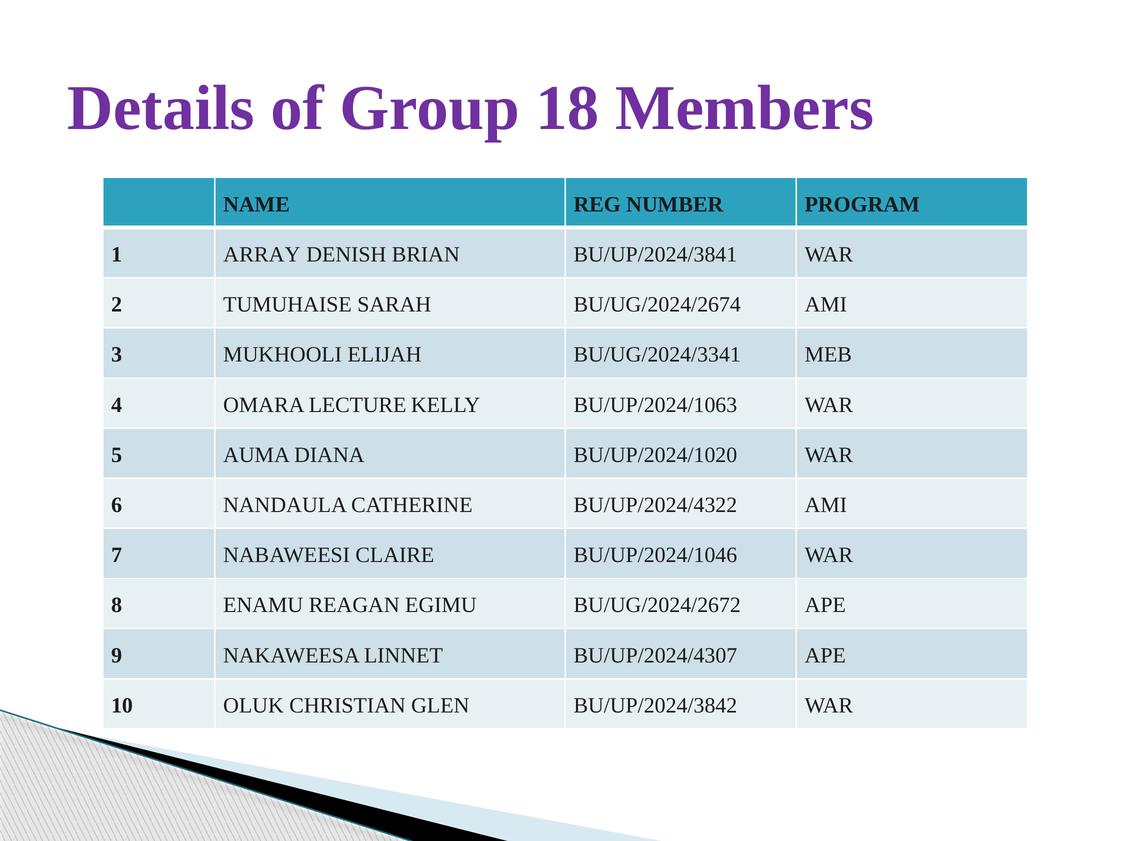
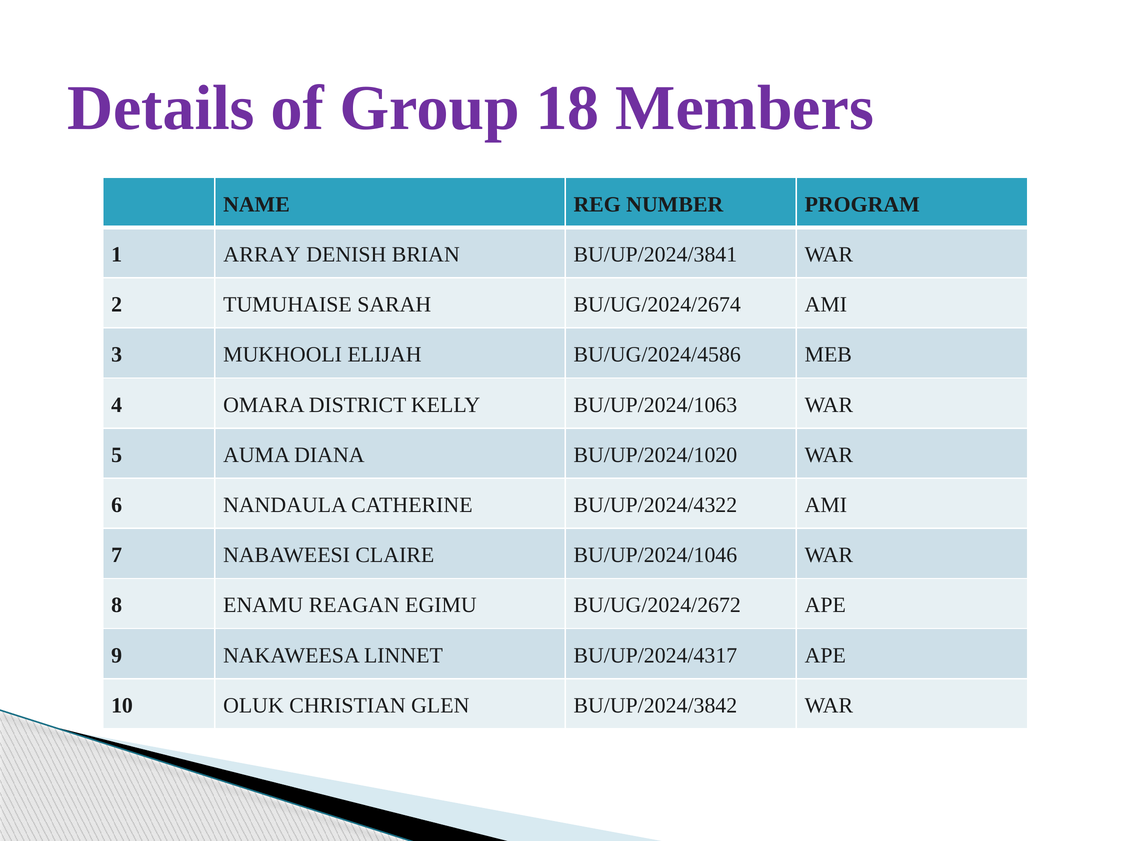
BU/UG/2024/3341: BU/UG/2024/3341 -> BU/UG/2024/4586 (657, 355)
LECTURE: LECTURE -> DISTRICT (358, 405)
BU/UP/2024/4307: BU/UP/2024/4307 -> BU/UP/2024/4317 (655, 655)
